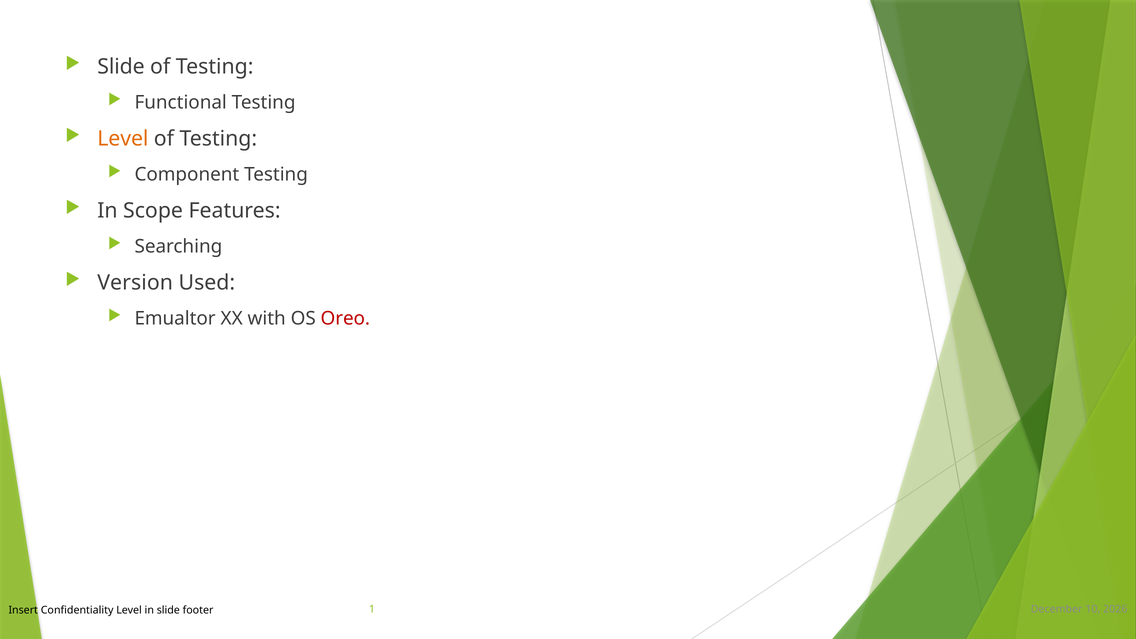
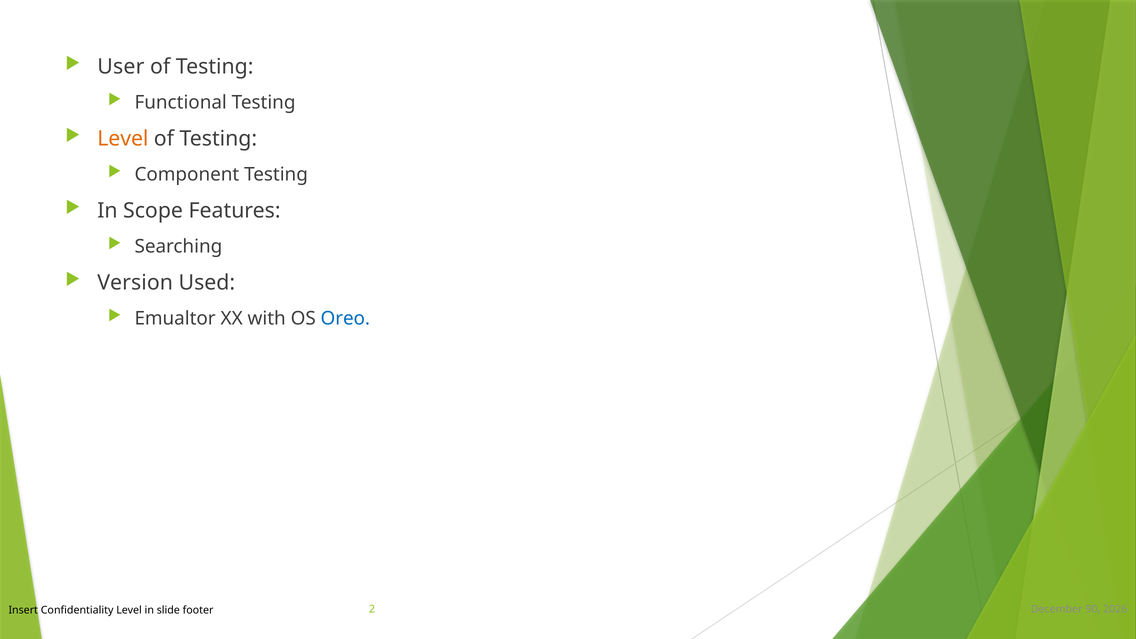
Slide: Slide -> User (121, 67)
Oreo colour: red -> blue (345, 318)
10: 10 -> 90 (1093, 609)
1: 1 -> 2 (372, 609)
